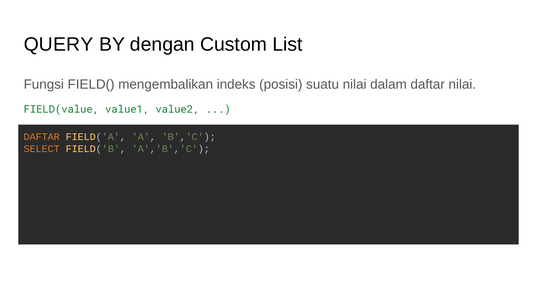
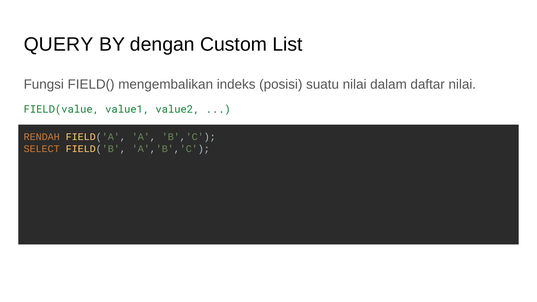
DAFTAR: DAFTAR -> RENDAH (42, 137)
